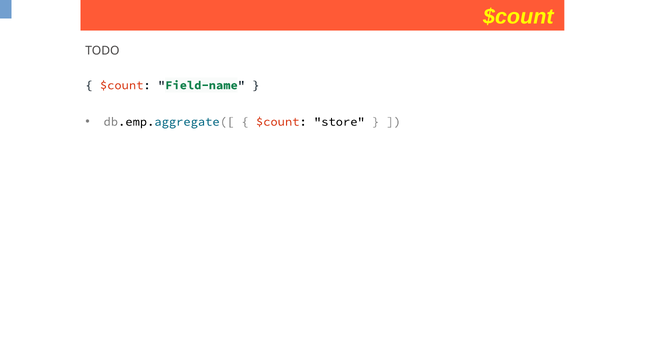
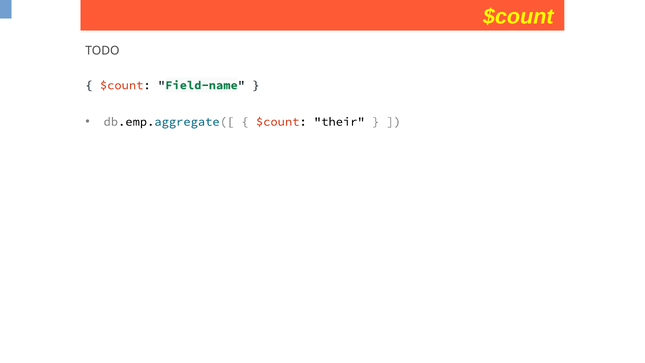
store: store -> their (339, 122)
